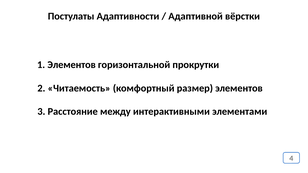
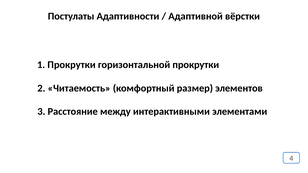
1 Элементов: Элементов -> Прокрутки (72, 65)
